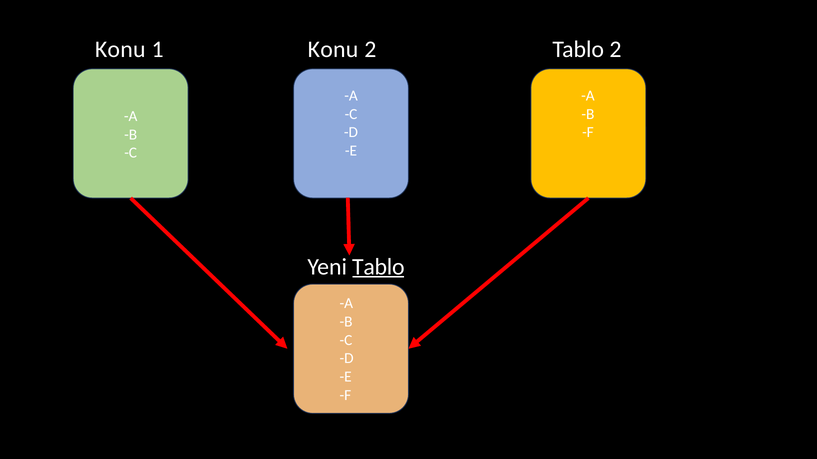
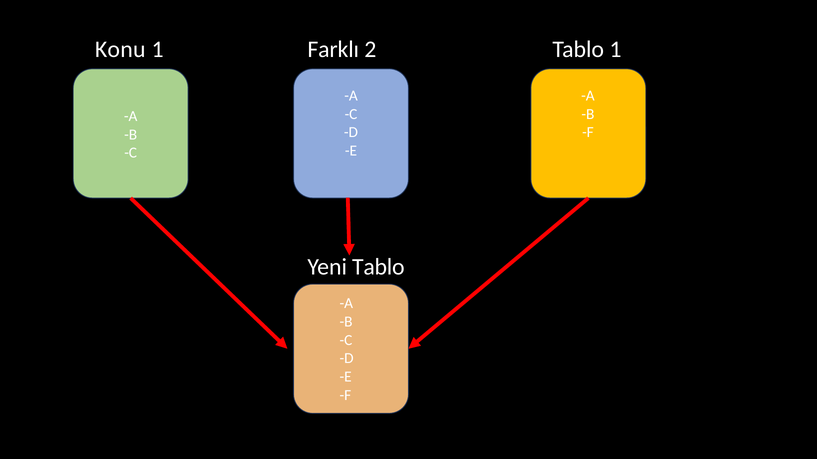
1 Konu: Konu -> Farklı (333, 49)
Tablo 2: 2 -> 1 (615, 49)
Tablo underline: present -> none (378, 267)
